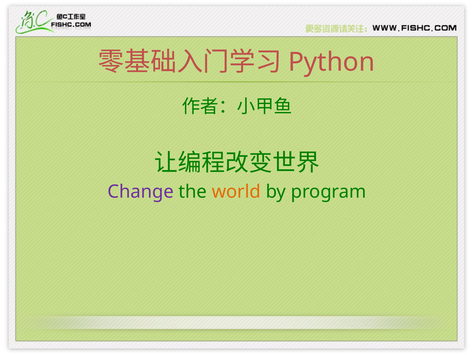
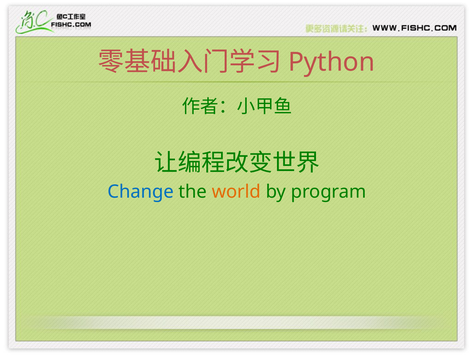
Change colour: purple -> blue (141, 191)
